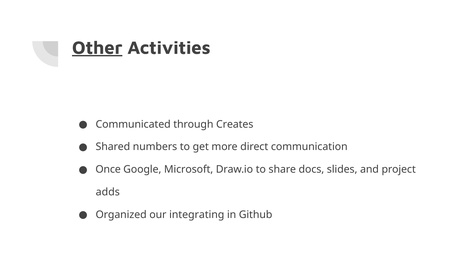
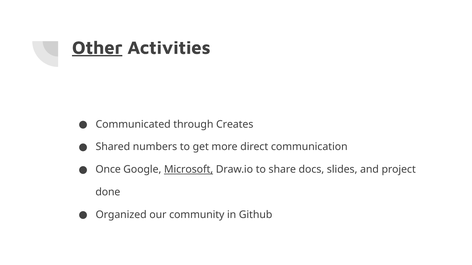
Microsoft underline: none -> present (189, 170)
adds: adds -> done (108, 192)
integrating: integrating -> community (197, 215)
